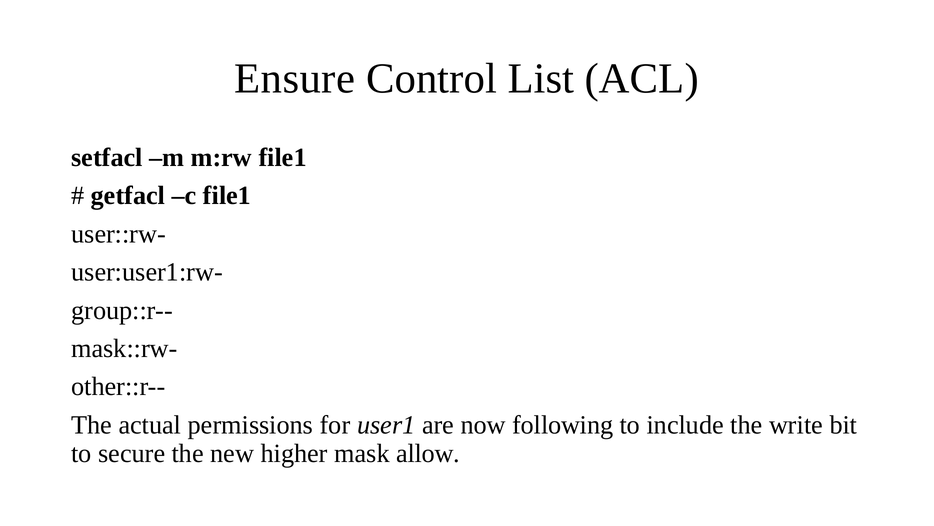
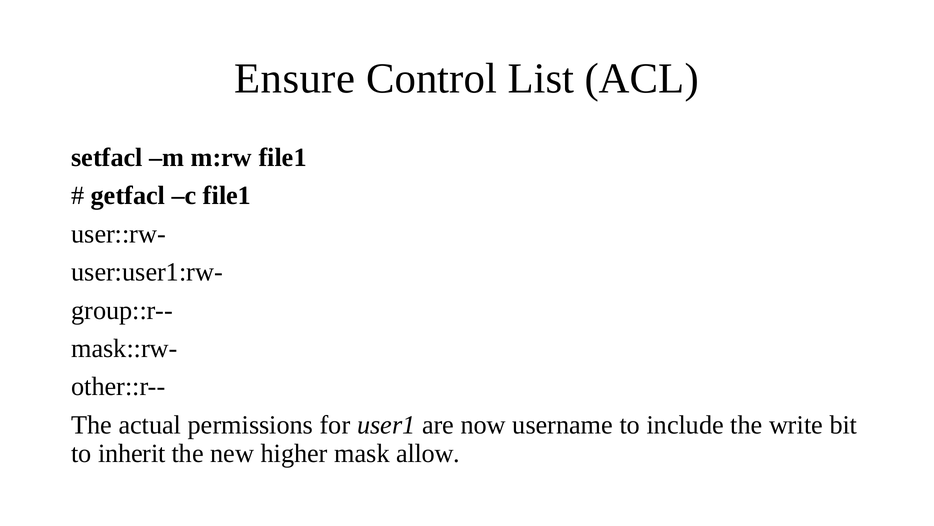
following: following -> username (563, 424)
secure: secure -> inherit (132, 453)
